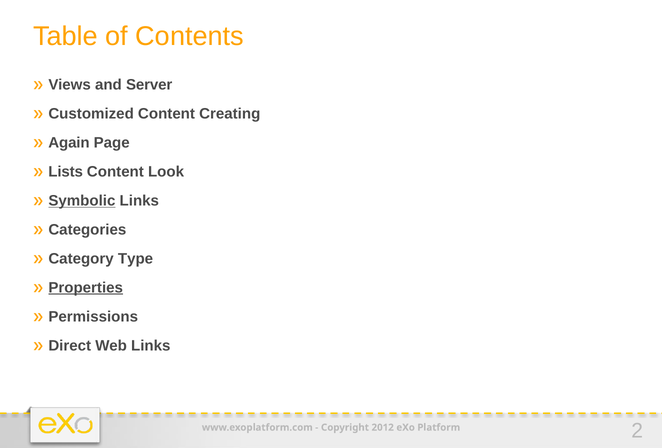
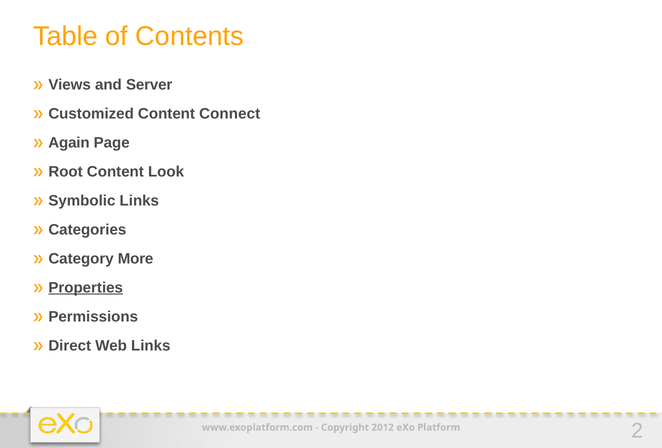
Creating: Creating -> Connect (230, 114)
Lists: Lists -> Root (66, 172)
Symbolic underline: present -> none (82, 201)
Type: Type -> More (136, 259)
